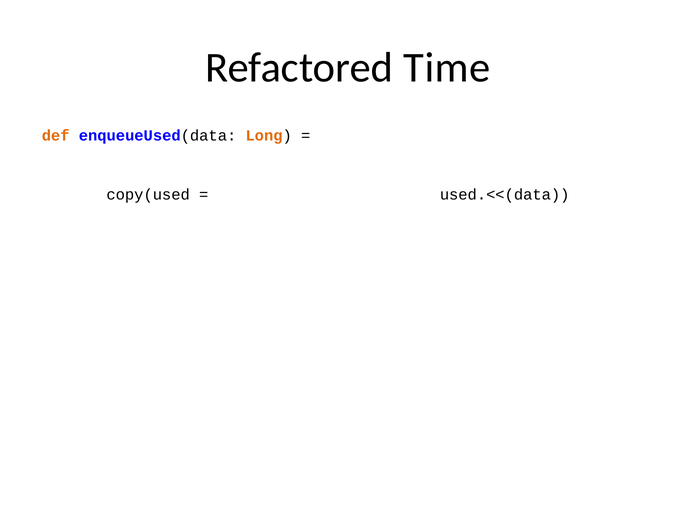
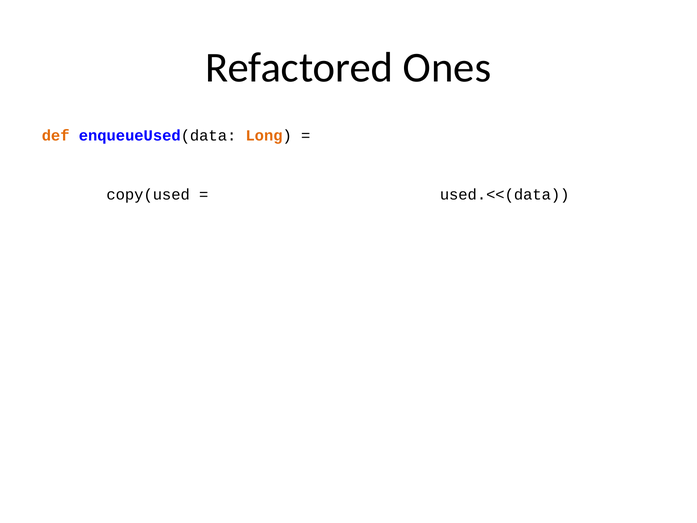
Time: Time -> Ones (447, 67)
